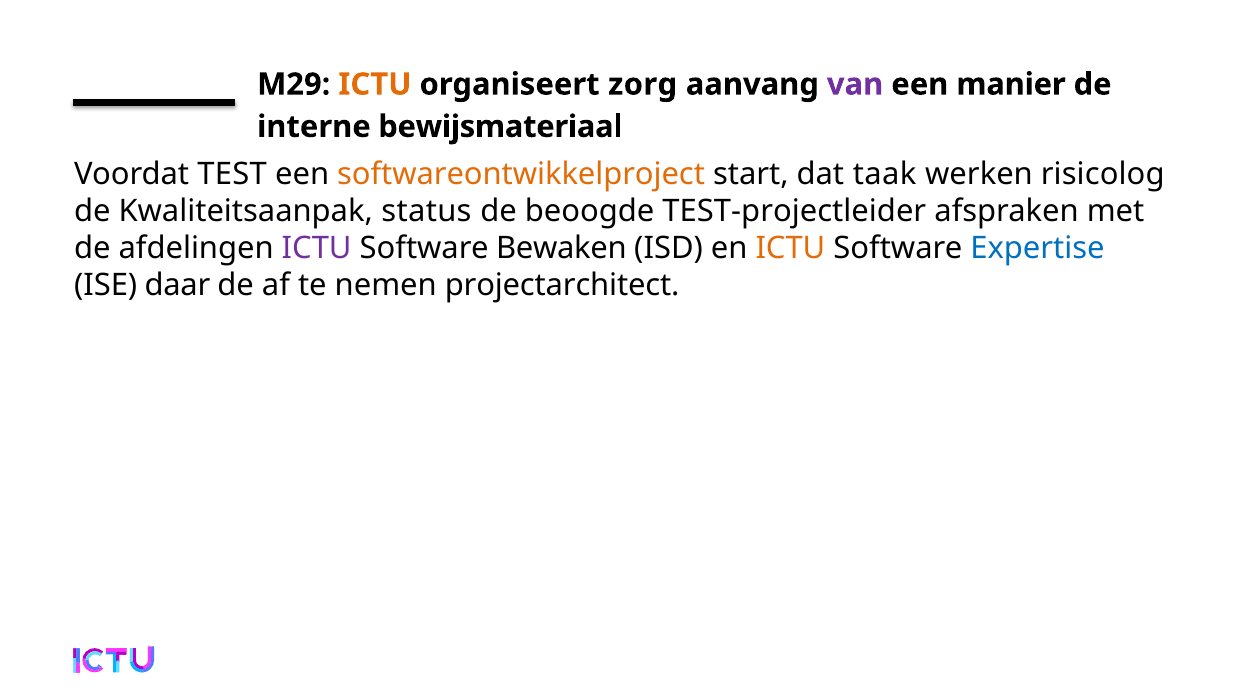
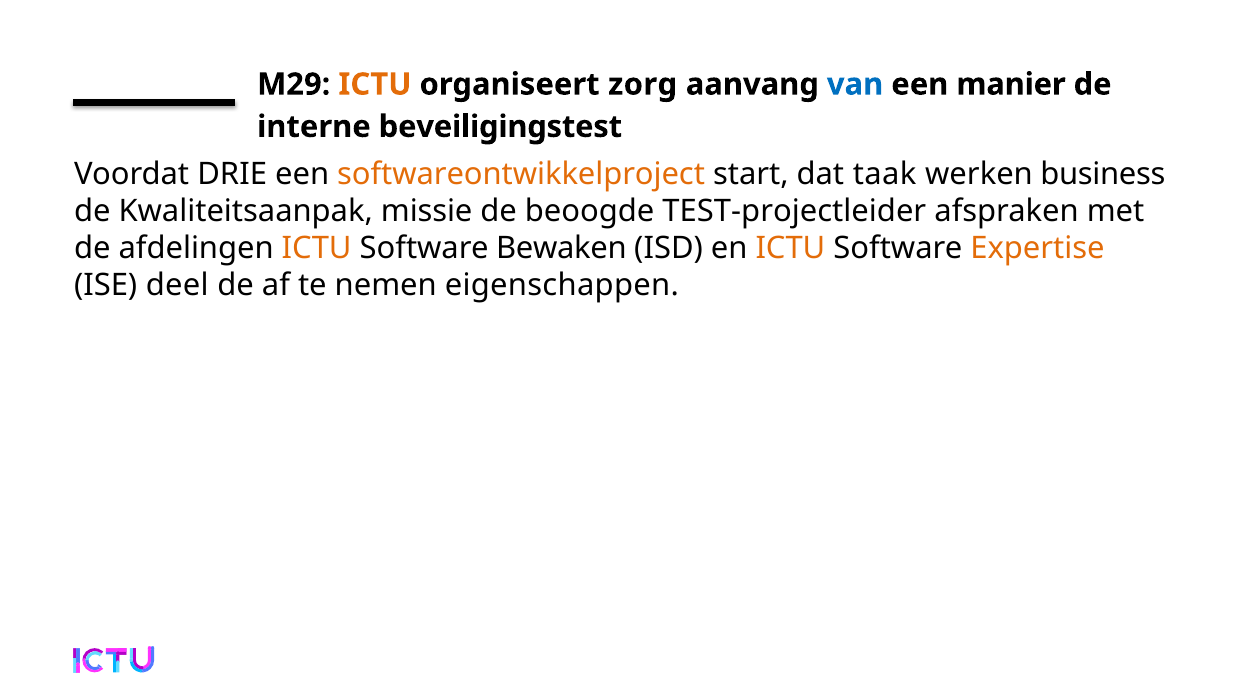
van colour: purple -> blue (855, 84)
bewijsmateriaal: bewijsmateriaal -> beveiligingstest (500, 127)
TEST: TEST -> DRIE (232, 174)
risicolog: risicolog -> business (1103, 174)
status: status -> missie (427, 211)
ICTU colour: purple -> orange (317, 248)
Expertise colour: blue -> orange (1037, 248)
daar: daar -> deel (177, 285)
projectarchitect: projectarchitect -> eigenschappen (562, 285)
